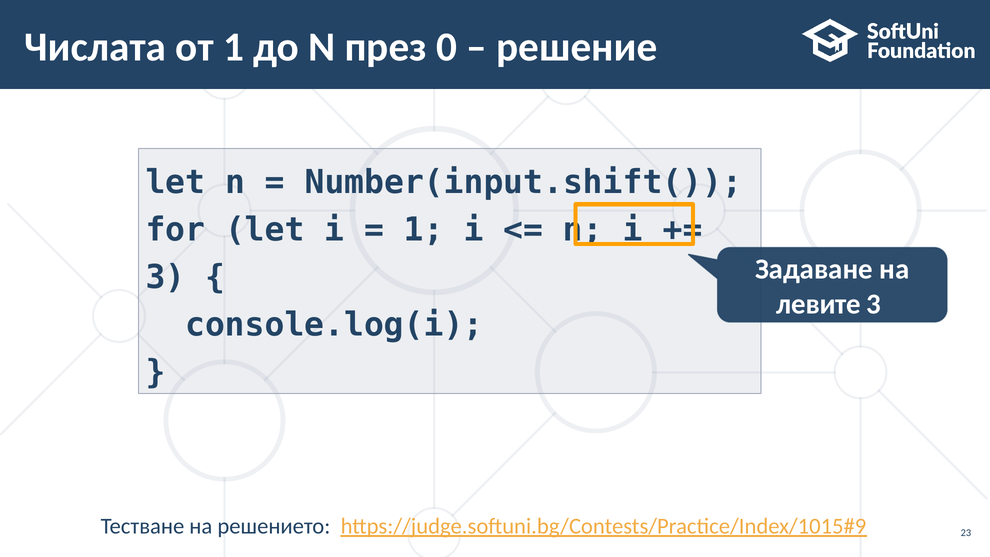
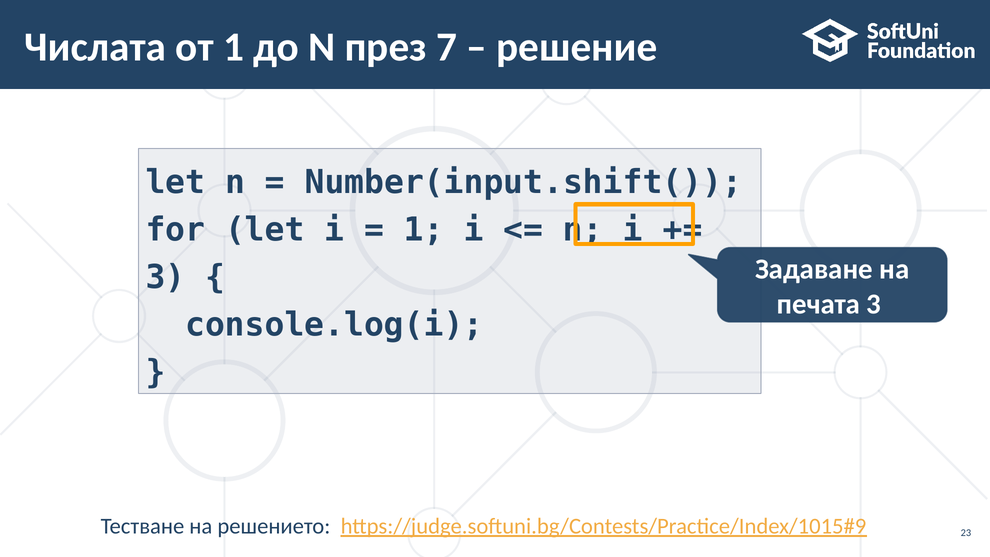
0: 0 -> 7 (447, 47)
левите: левите -> печата (819, 304)
